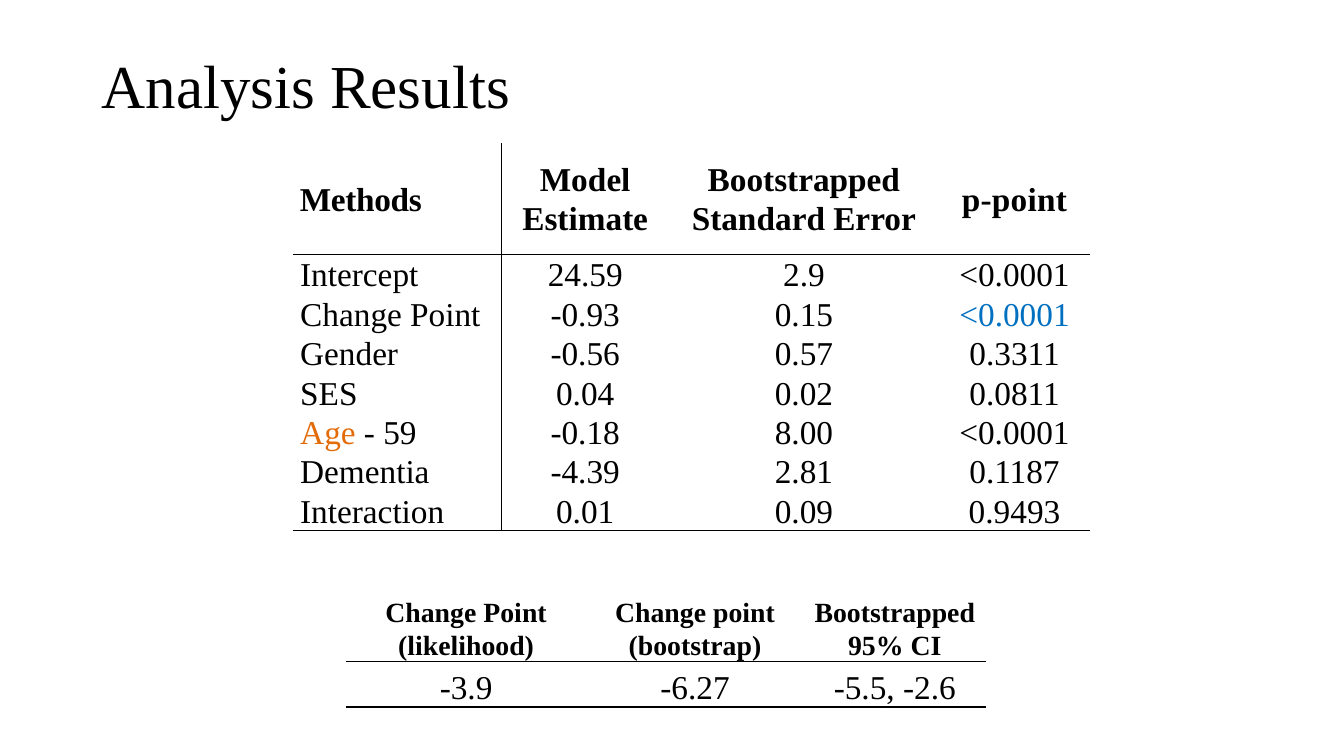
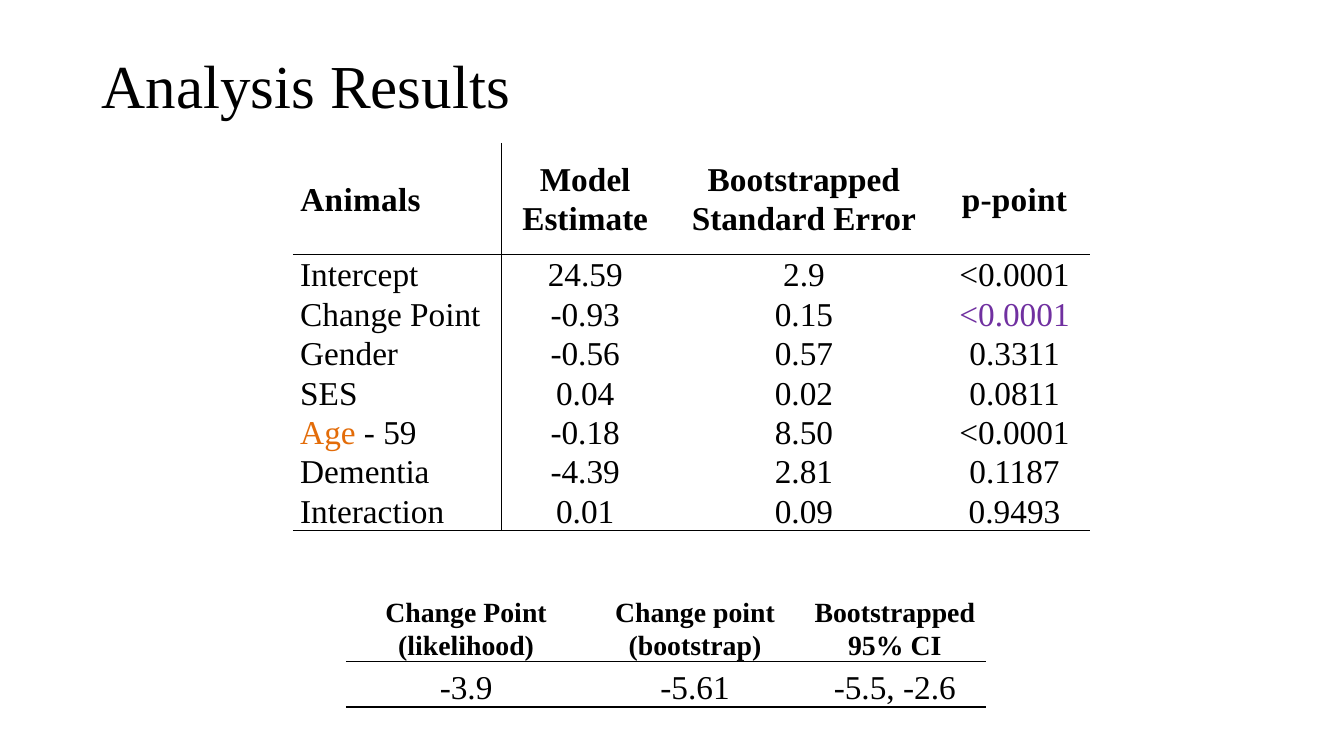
Methods: Methods -> Animals (360, 200)
<0.0001 colour: blue -> purple (1015, 315)
8.00: 8.00 -> 8.50 (804, 434)
-6.27: -6.27 -> -5.61 (695, 689)
